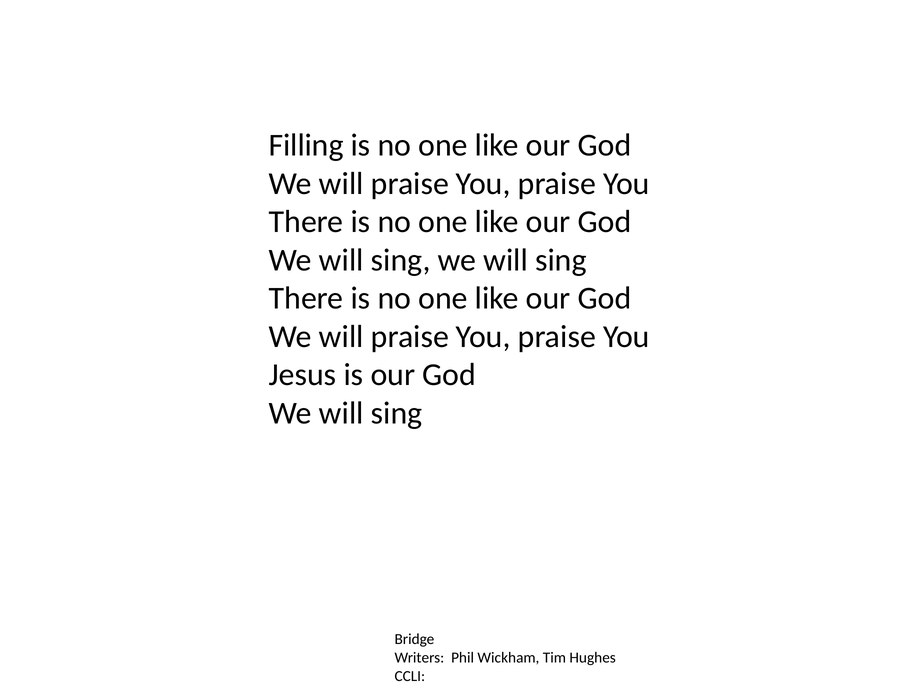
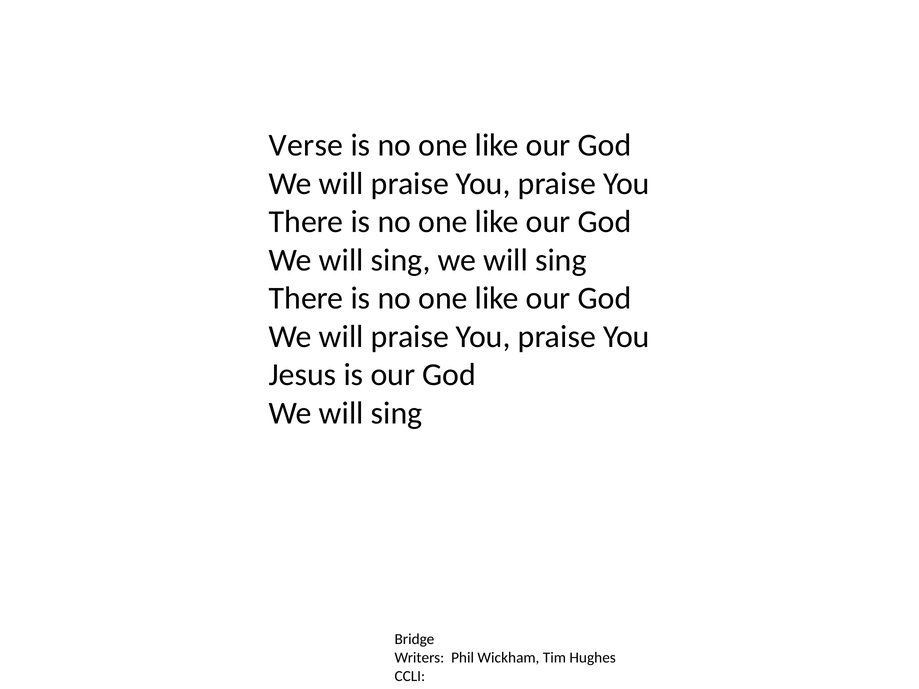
Filling: Filling -> Verse (306, 145)
